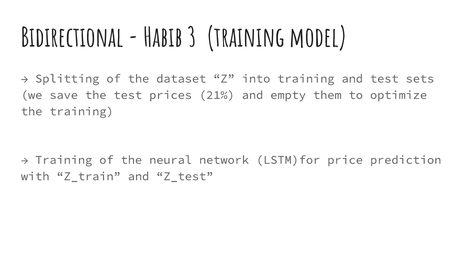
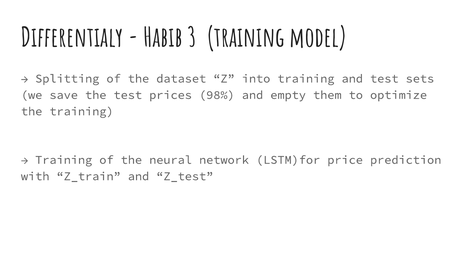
Bidirectional: Bidirectional -> Differentialy (72, 38)
21%: 21% -> 98% (217, 95)
